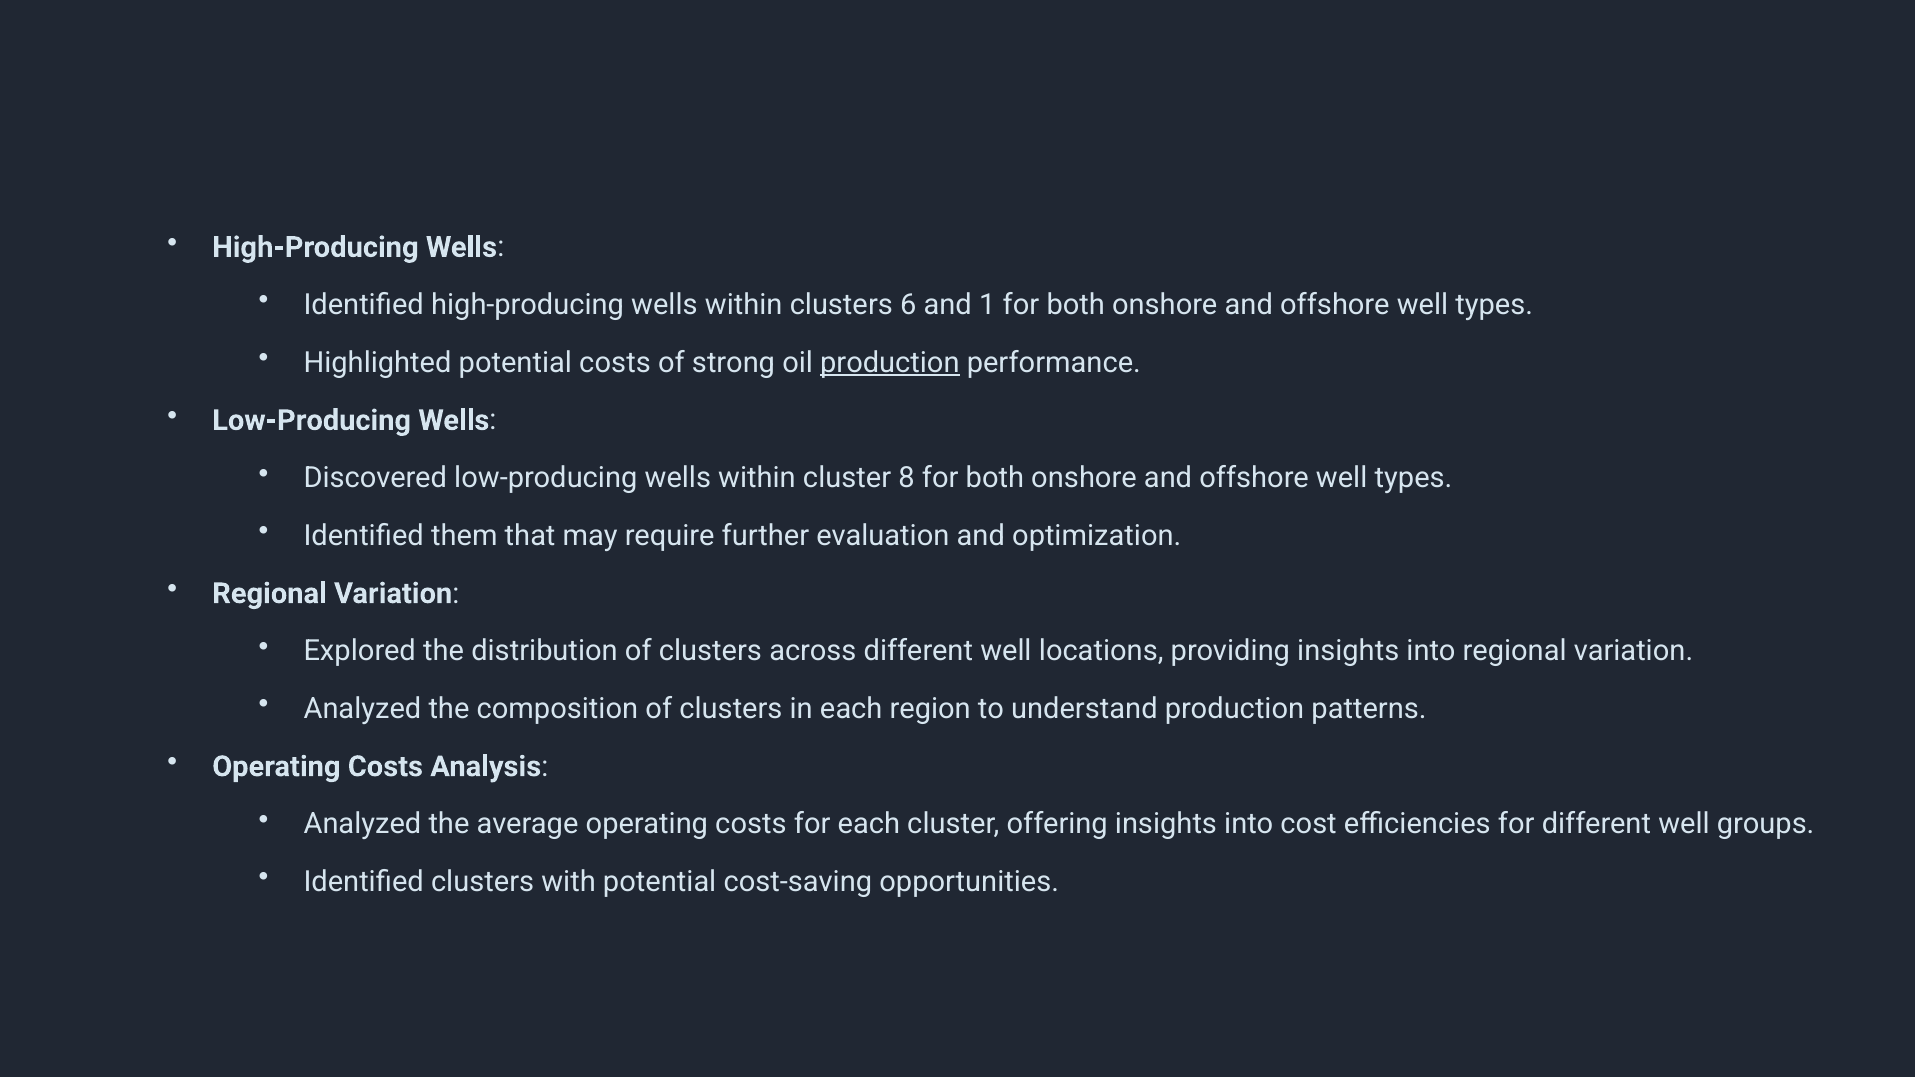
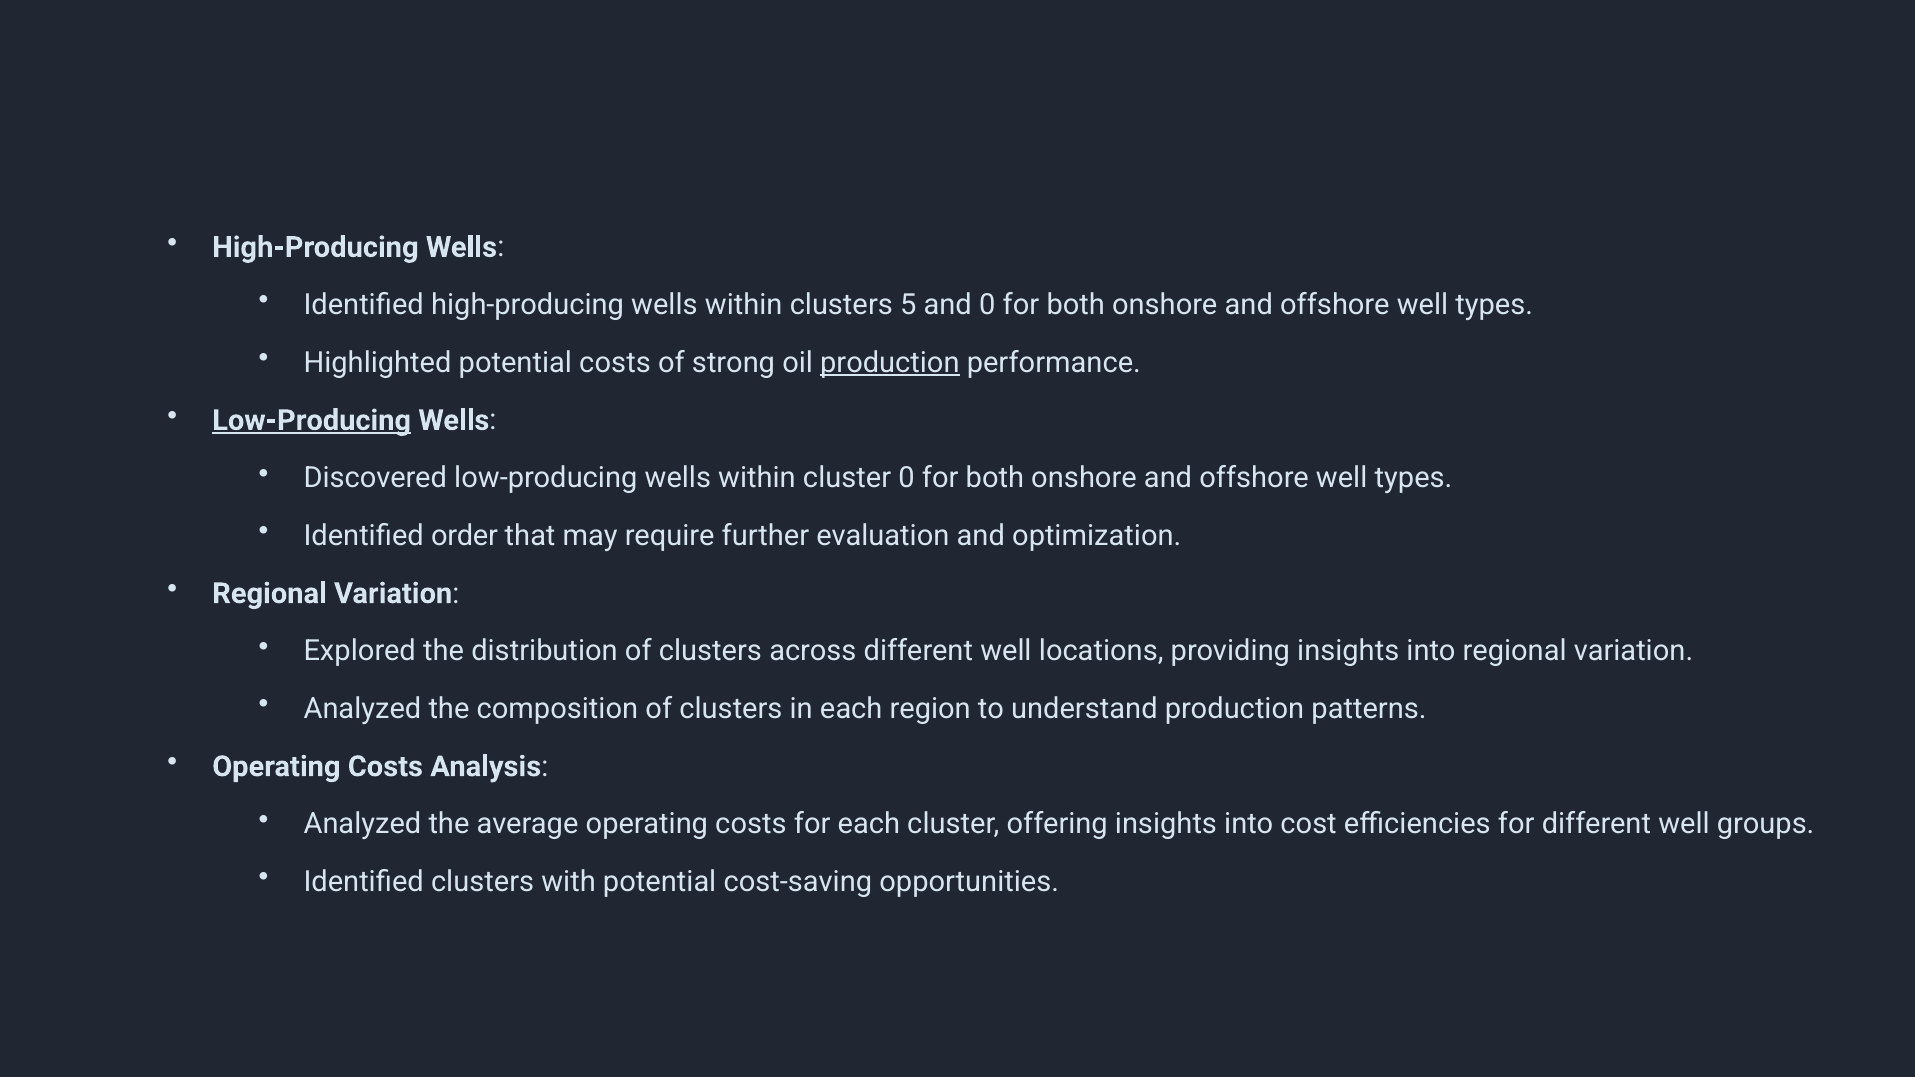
6: 6 -> 5 (908, 305)
and 1: 1 -> 0 (987, 305)
Low-Producing underline: none -> present (312, 420)
cluster 8: 8 -> 0 (907, 478)
them: them -> order (464, 536)
